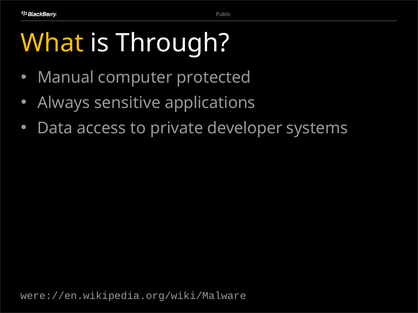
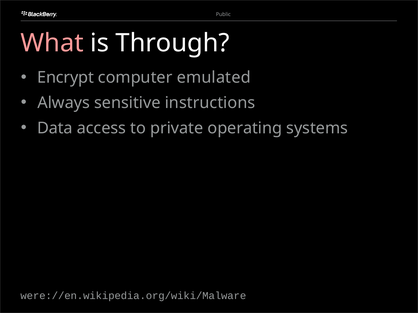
What colour: yellow -> pink (52, 43)
Manual: Manual -> Encrypt (66, 78)
protected: protected -> emulated (214, 78)
applications: applications -> instructions (210, 103)
developer: developer -> operating (245, 128)
